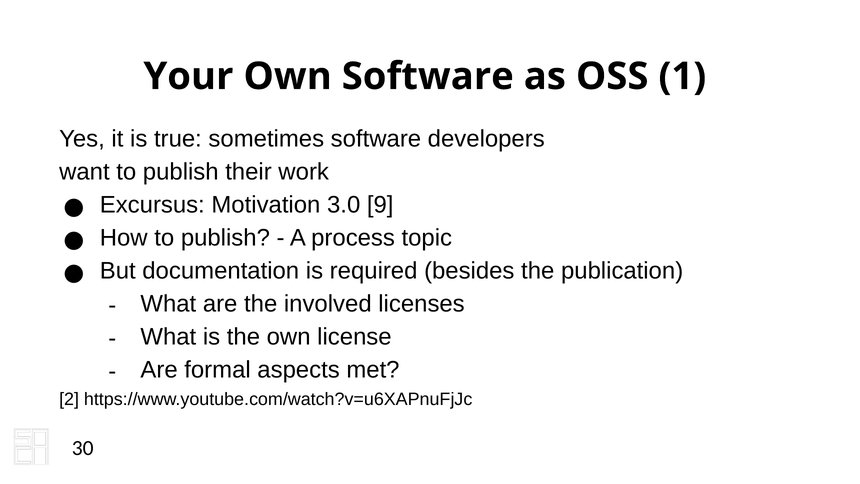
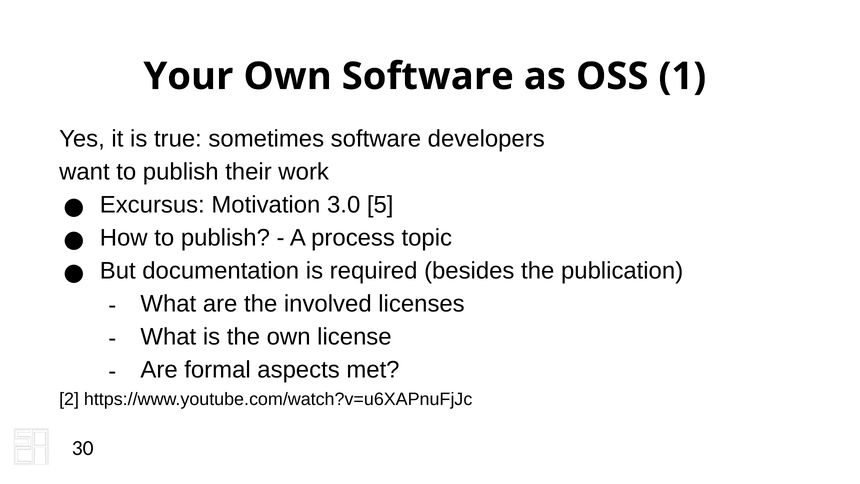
9: 9 -> 5 (380, 205)
